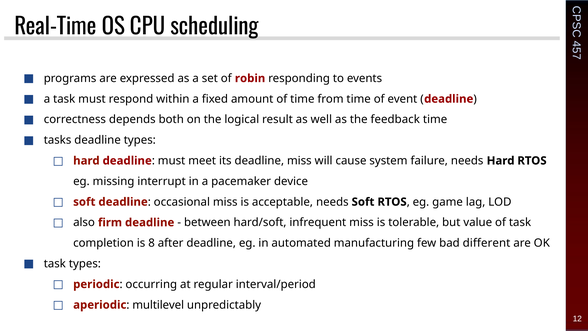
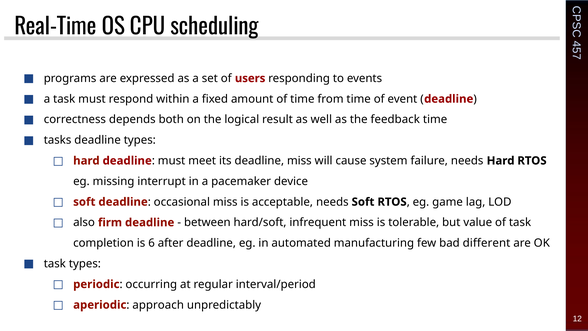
robin: robin -> users (250, 78)
8: 8 -> 6 (152, 243)
multilevel: multilevel -> approach (158, 305)
